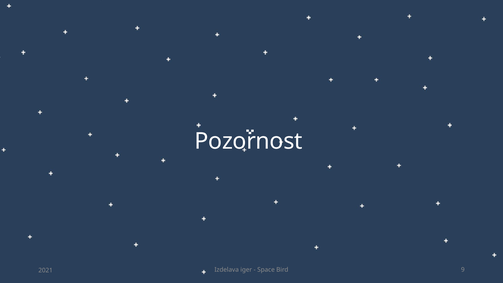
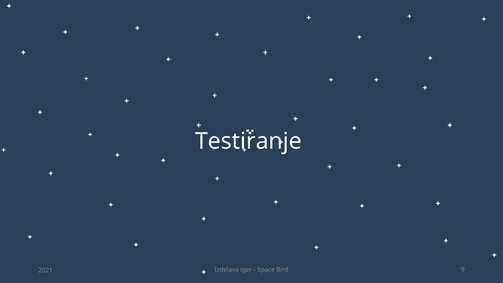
Pozornost: Pozornost -> Testiranje (248, 141)
